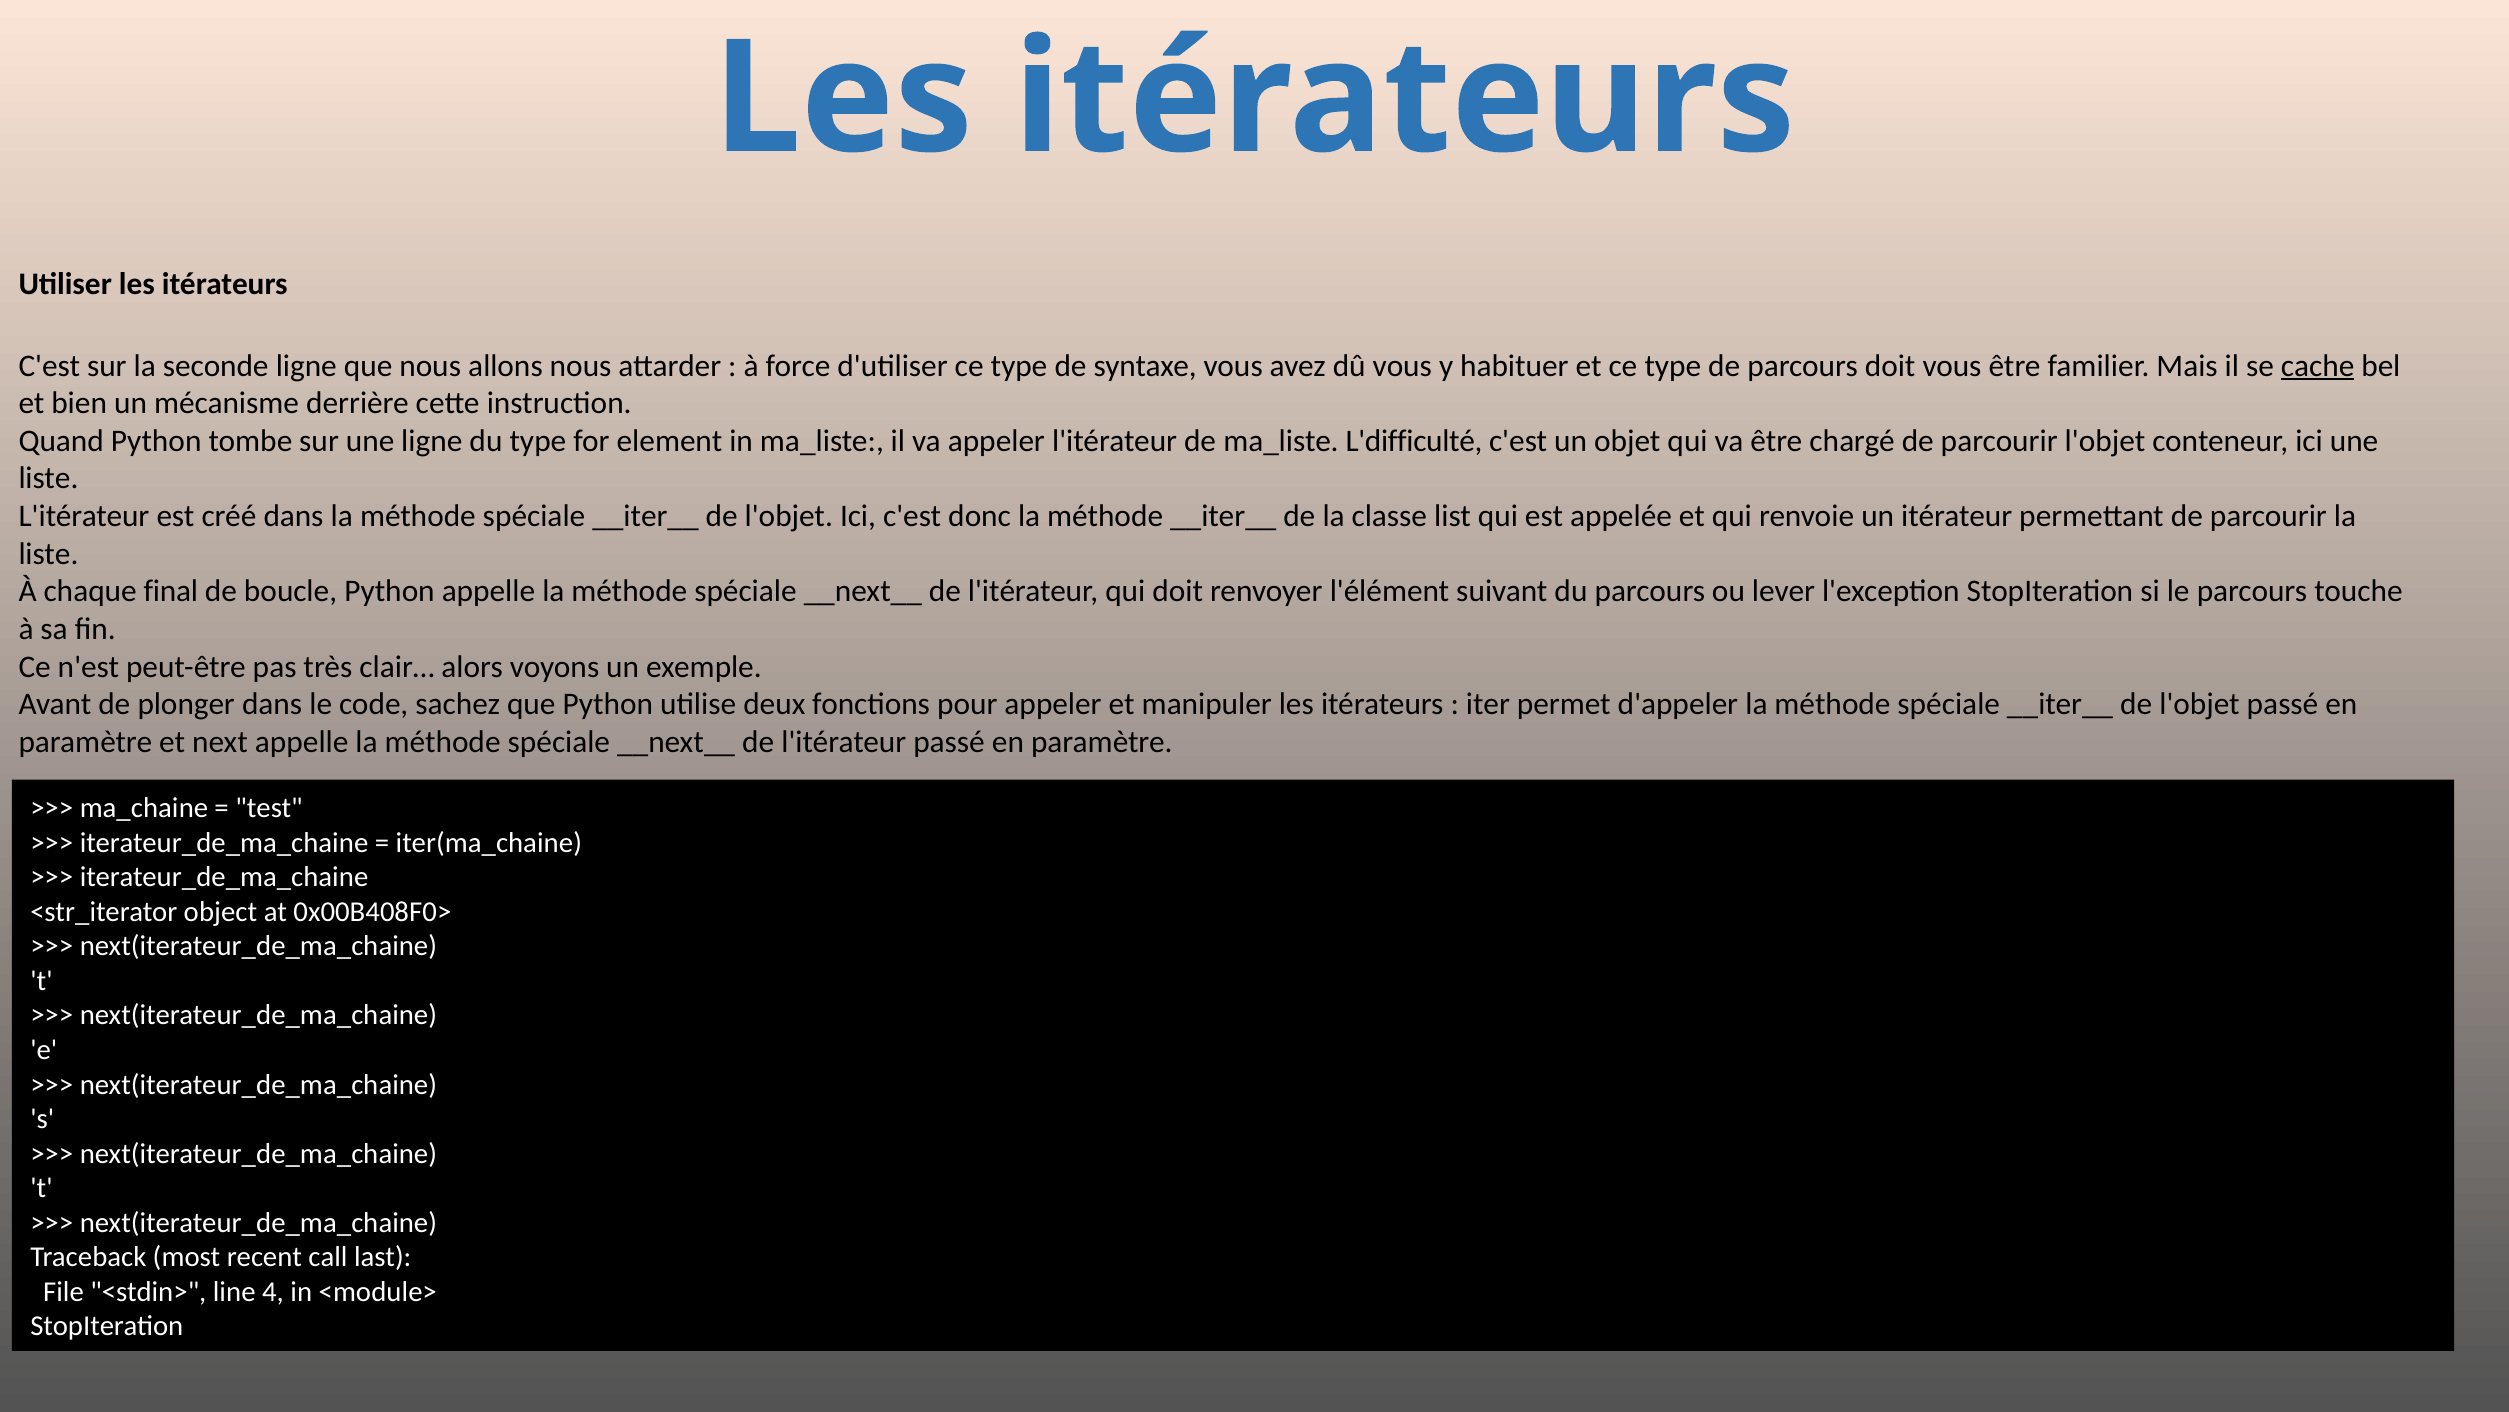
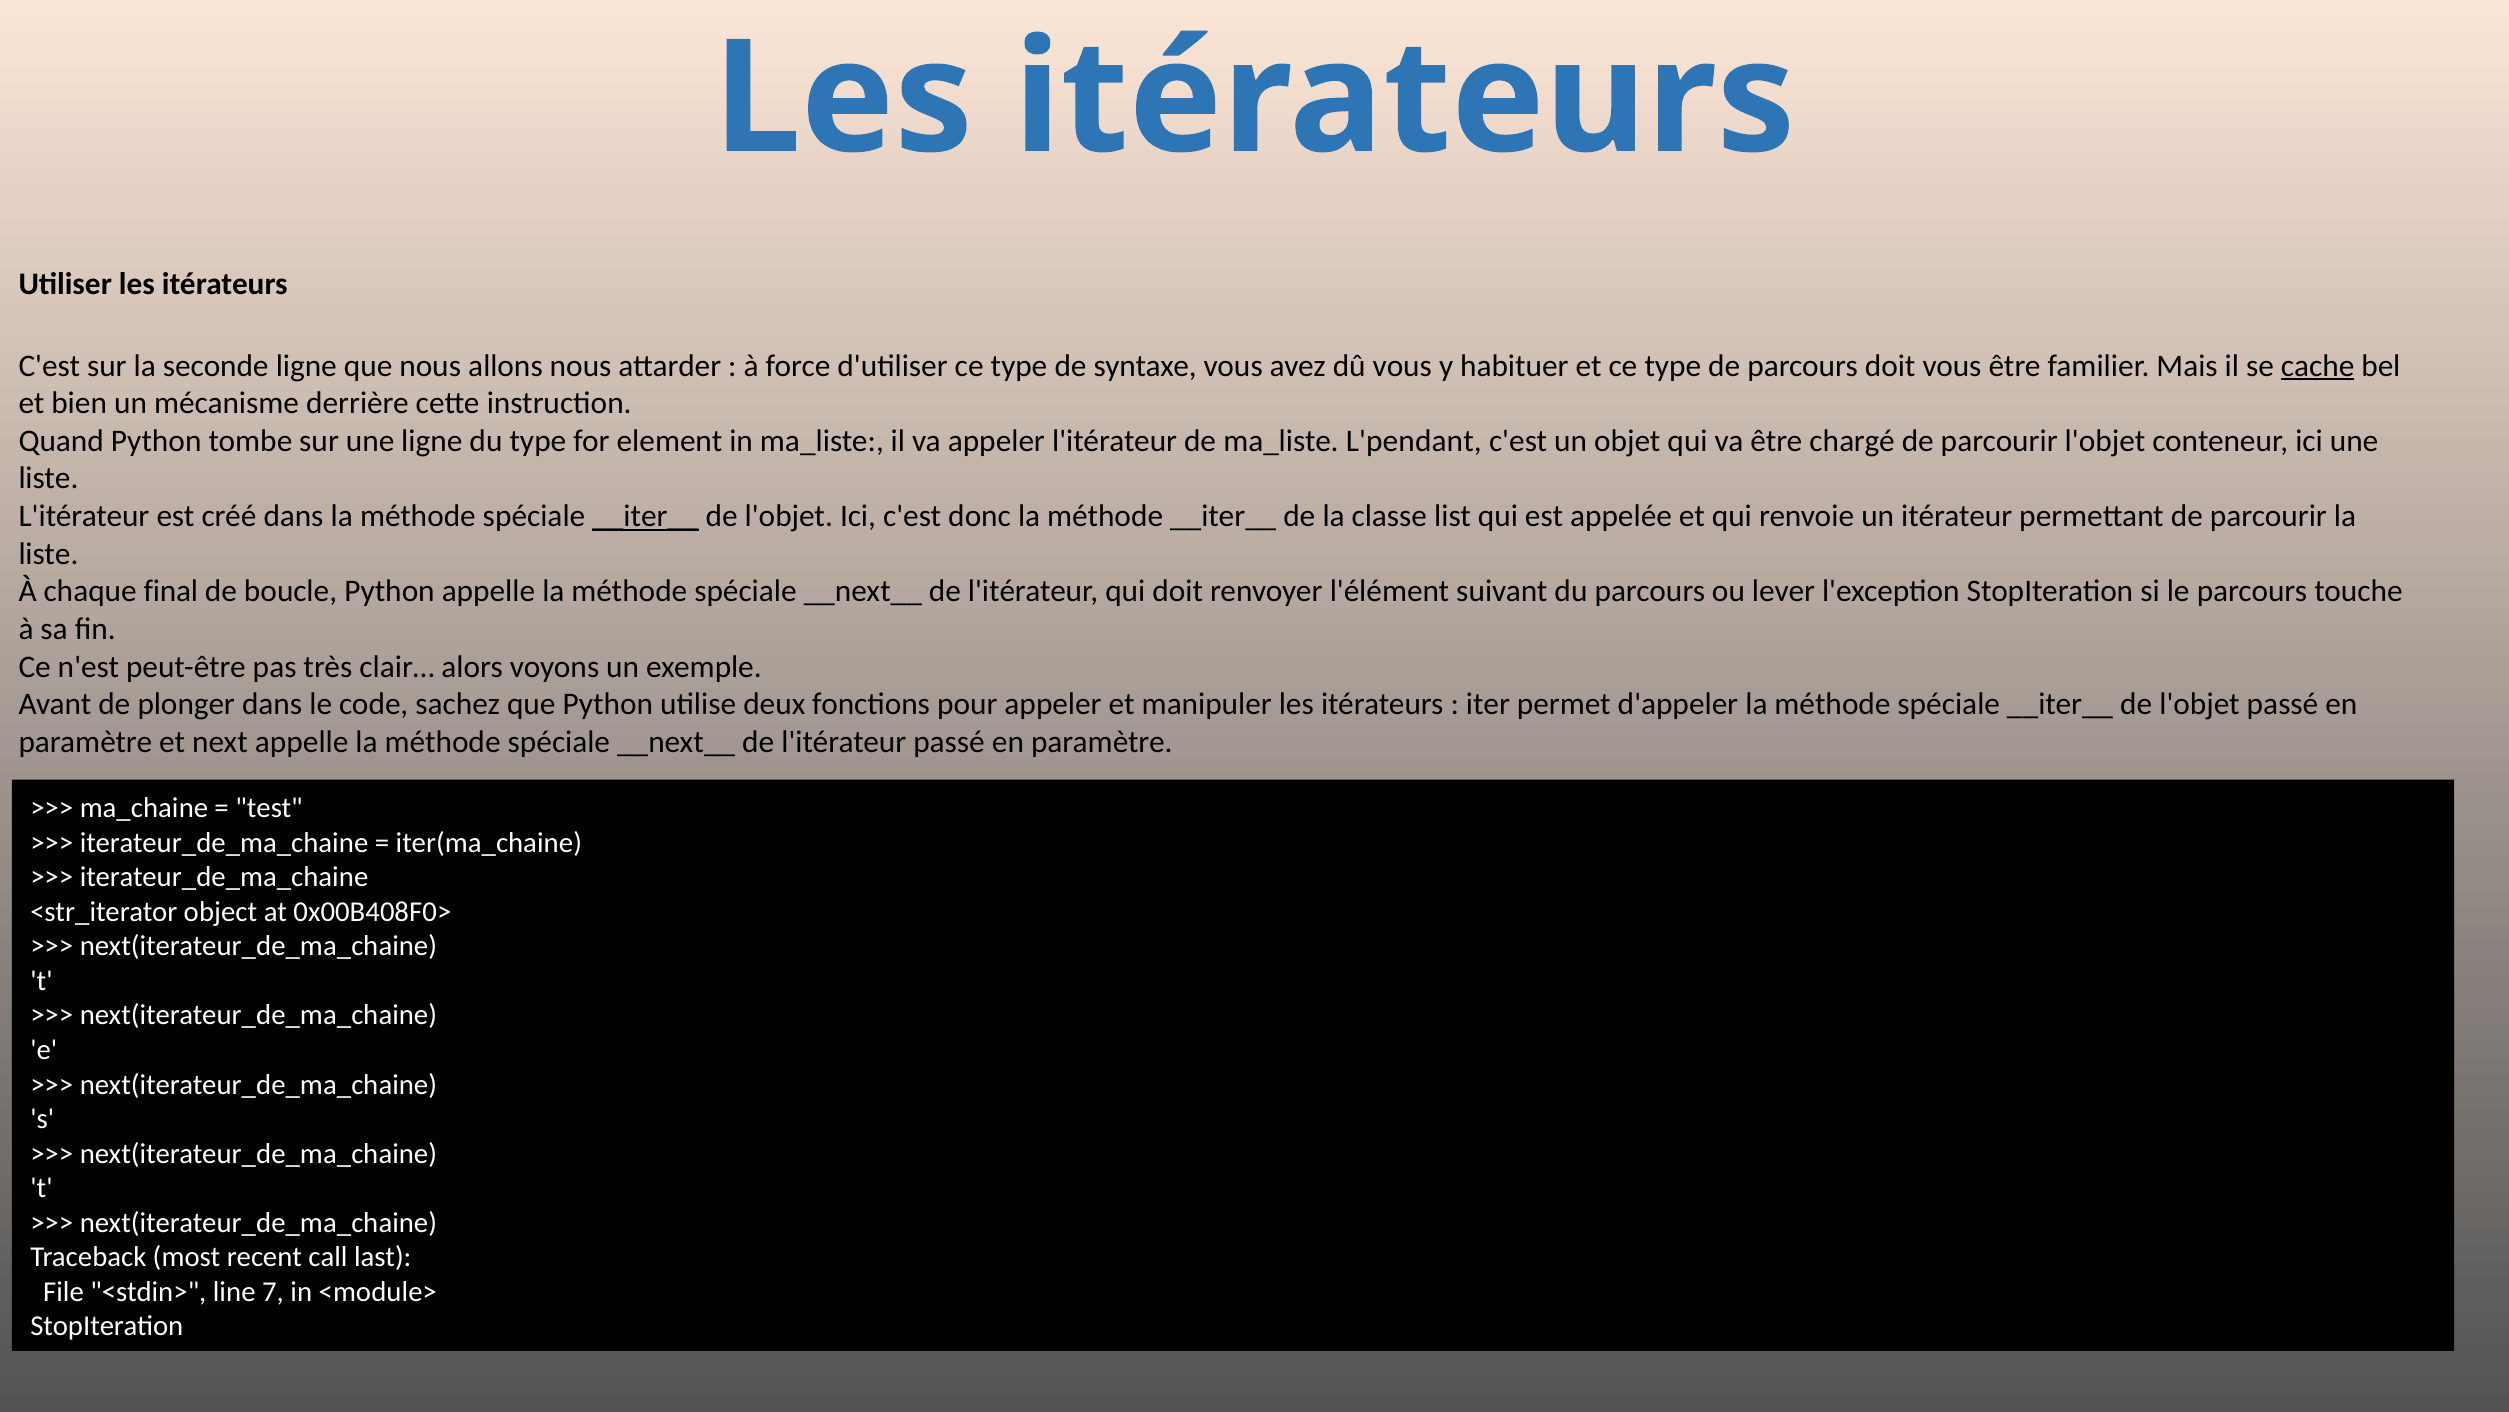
L'difficulté: L'difficulté -> L'pendant (1414, 441)
__iter__ underline: none -> present (645, 516)
4: 4 -> 7 (273, 1291)
